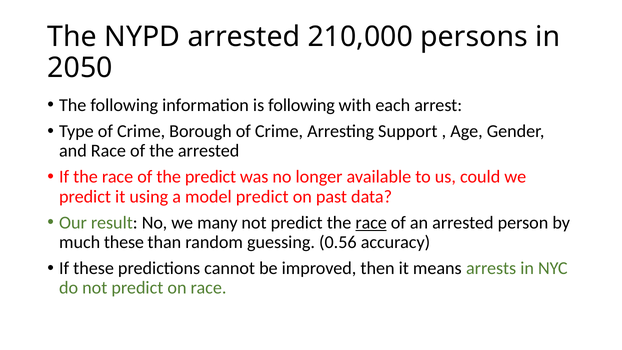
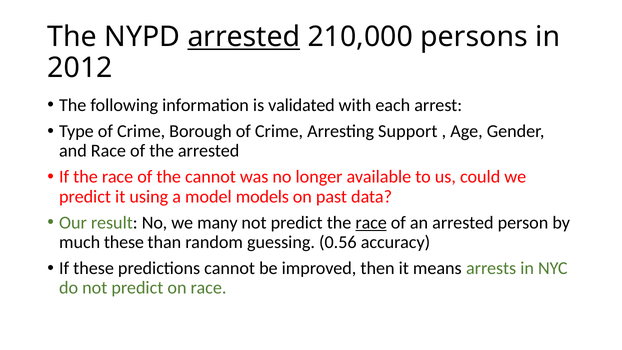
arrested underline: none -> present (244, 37)
2050: 2050 -> 2012 (80, 68)
is following: following -> validated (301, 105)
the predict: predict -> cannot (210, 177)
model predict: predict -> models (262, 197)
